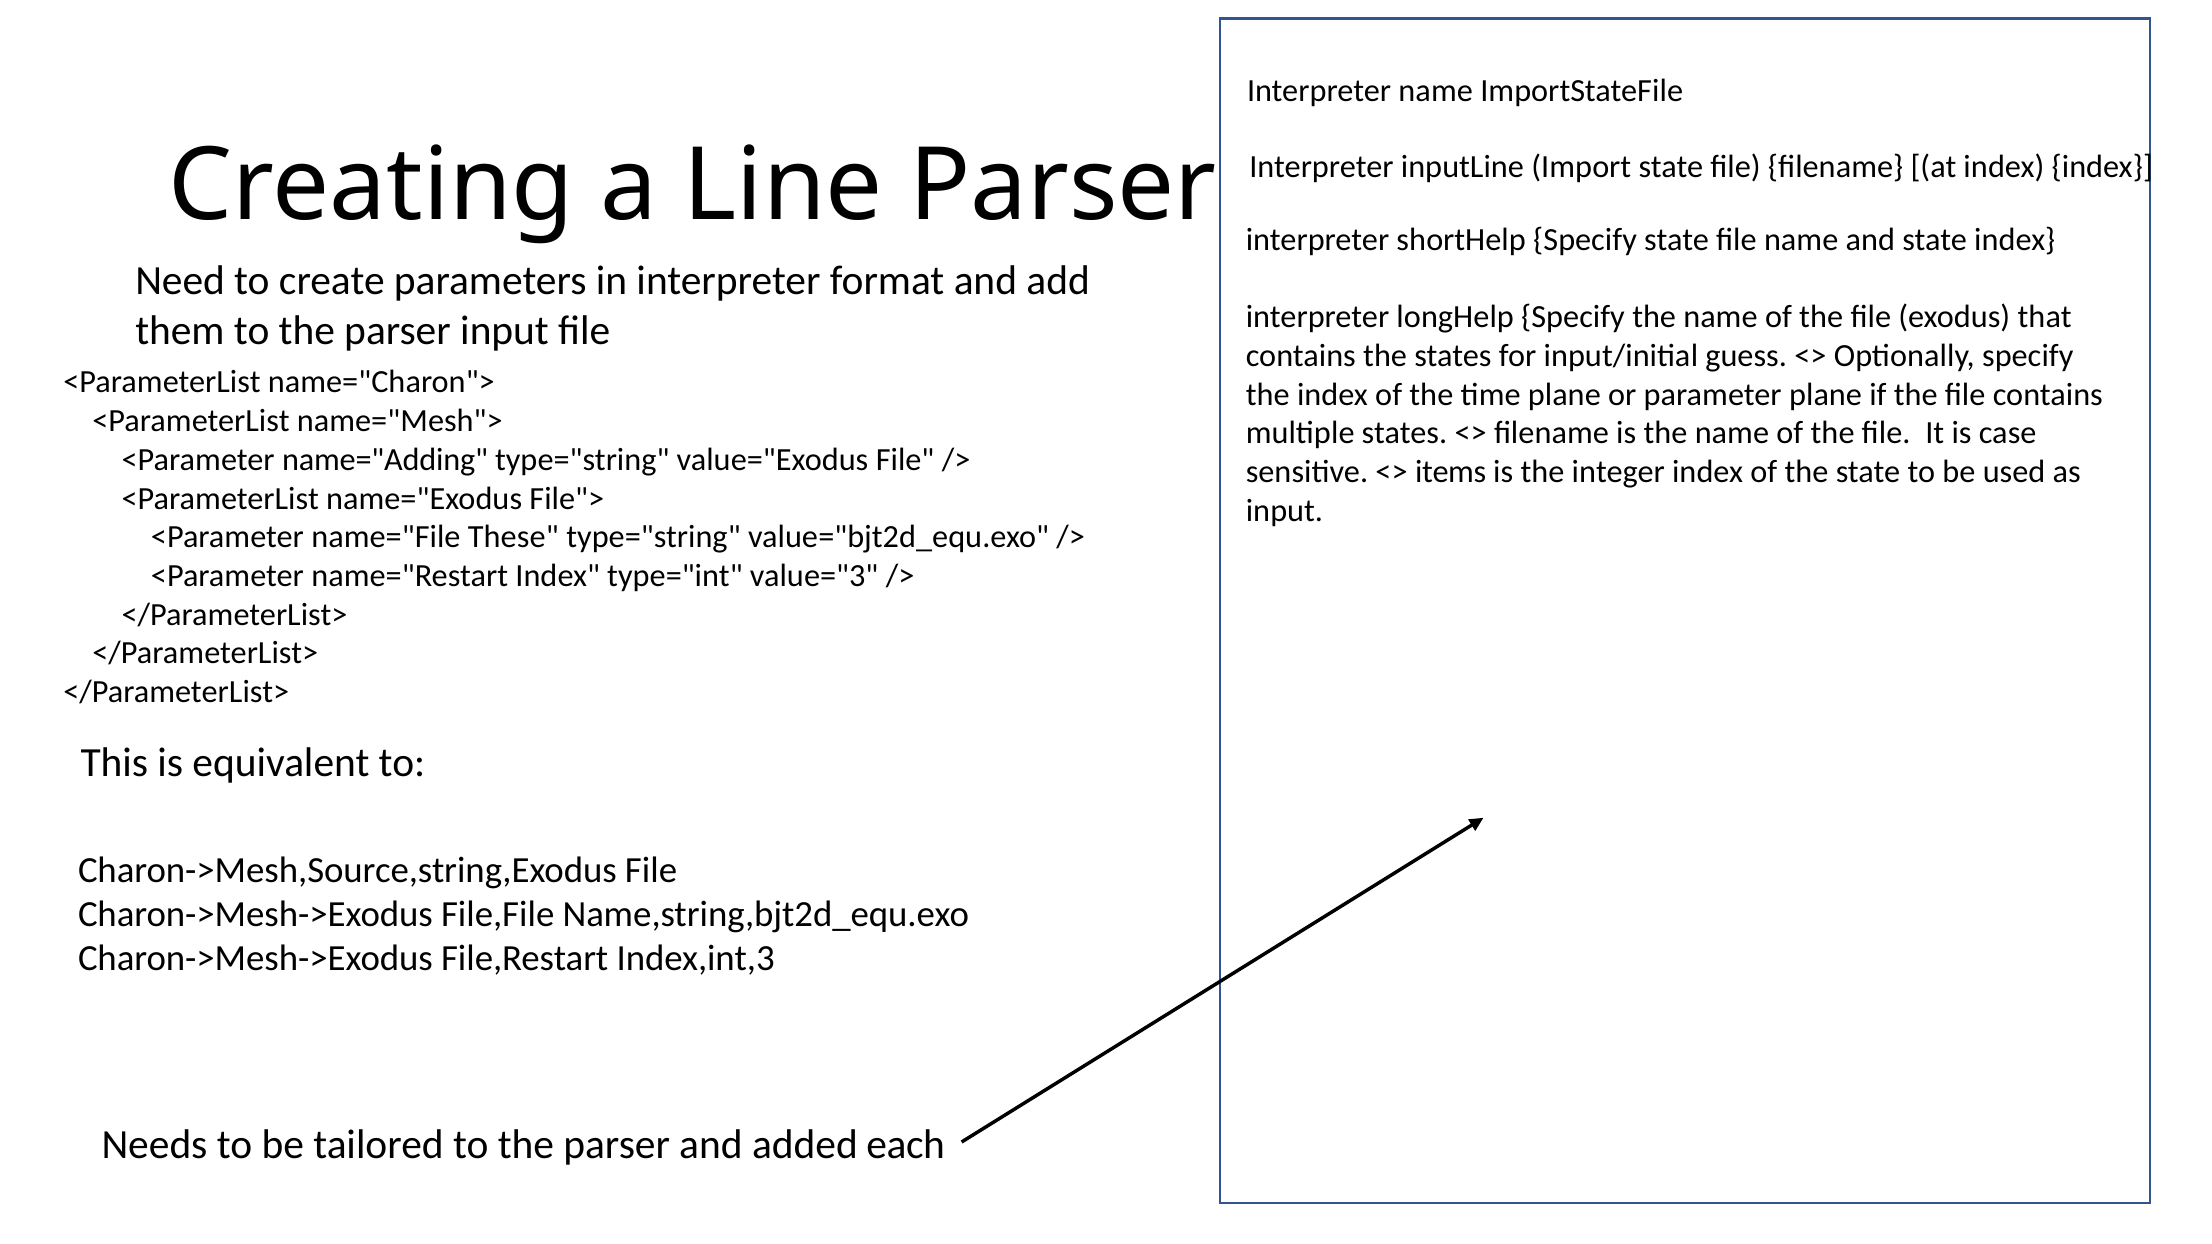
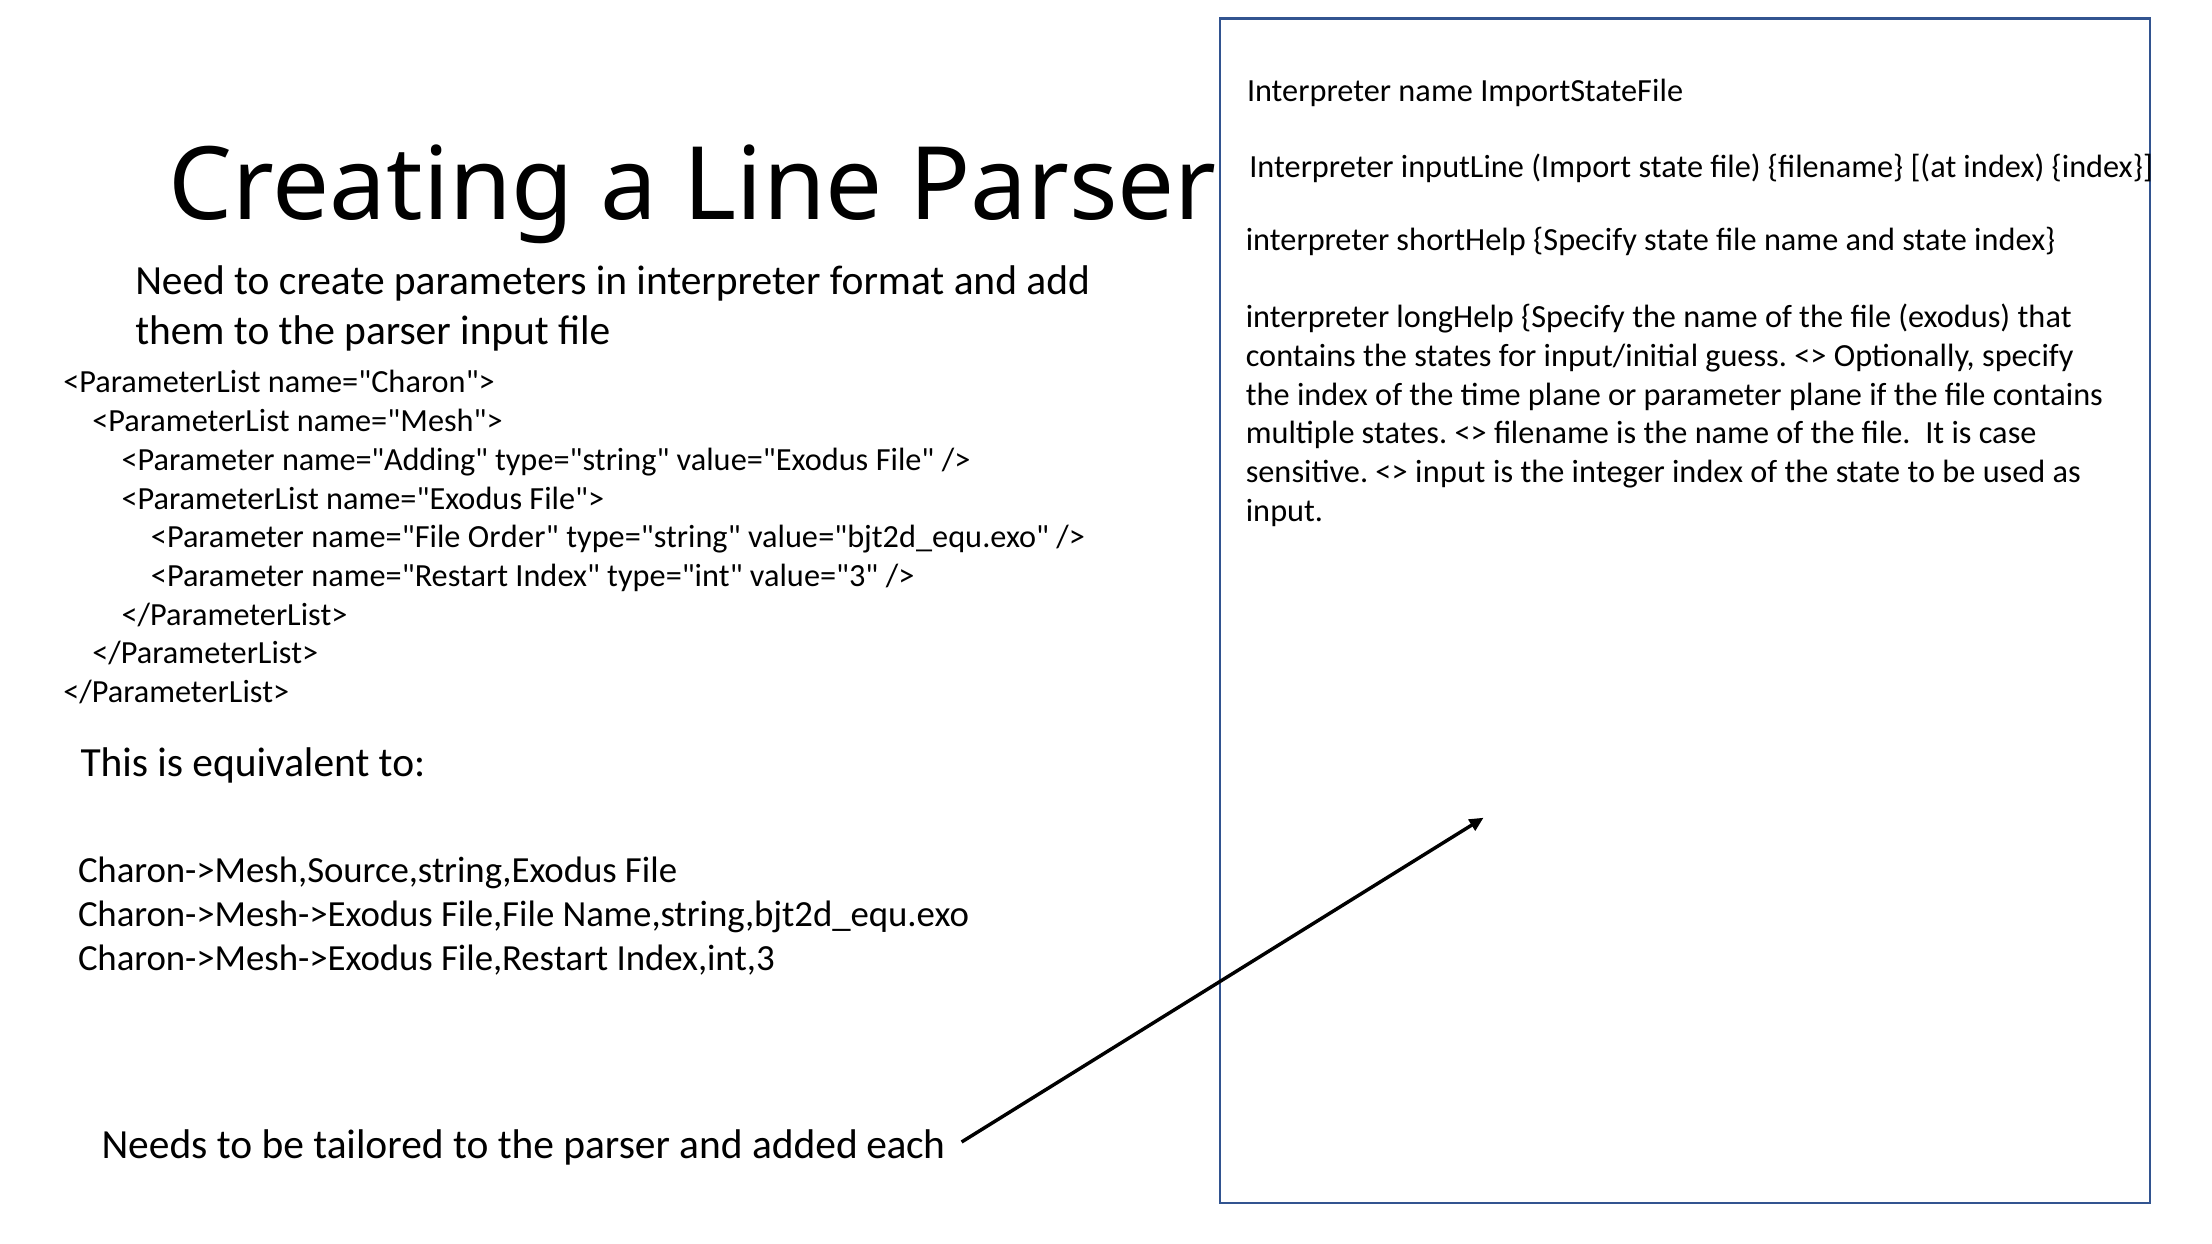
items: items -> input (1450, 472)
These: These -> Order (513, 537)
